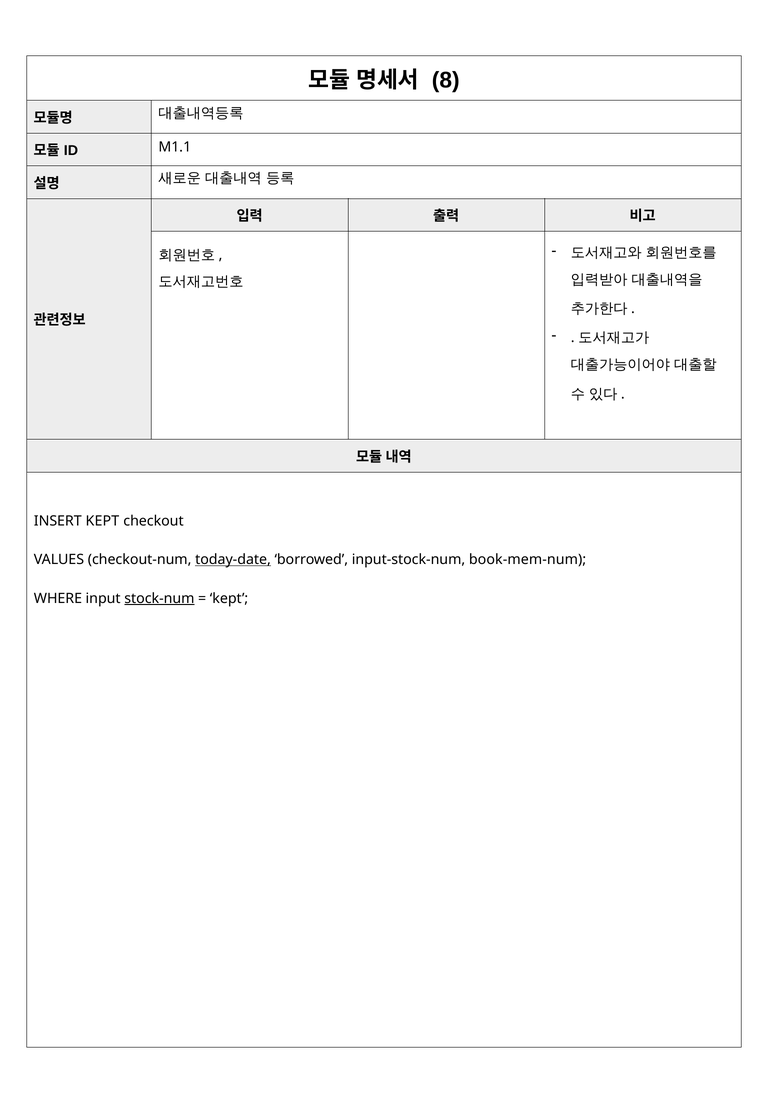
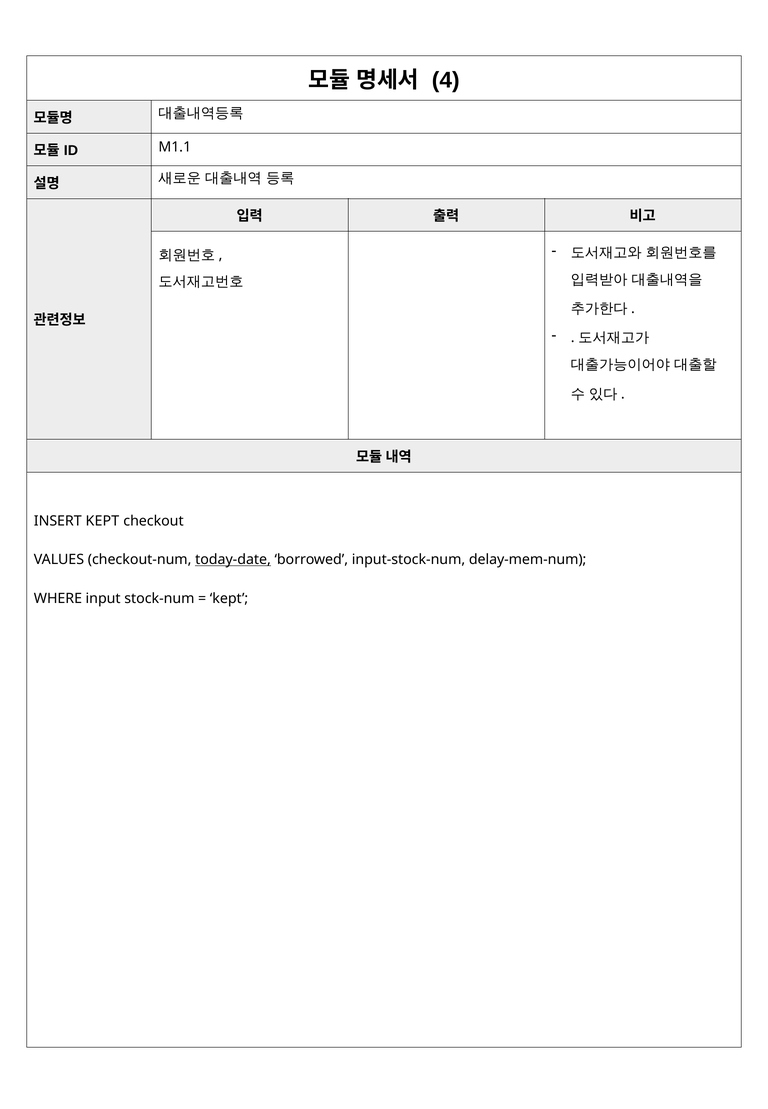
8: 8 -> 4 (446, 81)
book-mem-num: book-mem-num -> delay-mem-num (528, 560)
stock-num underline: present -> none (159, 598)
